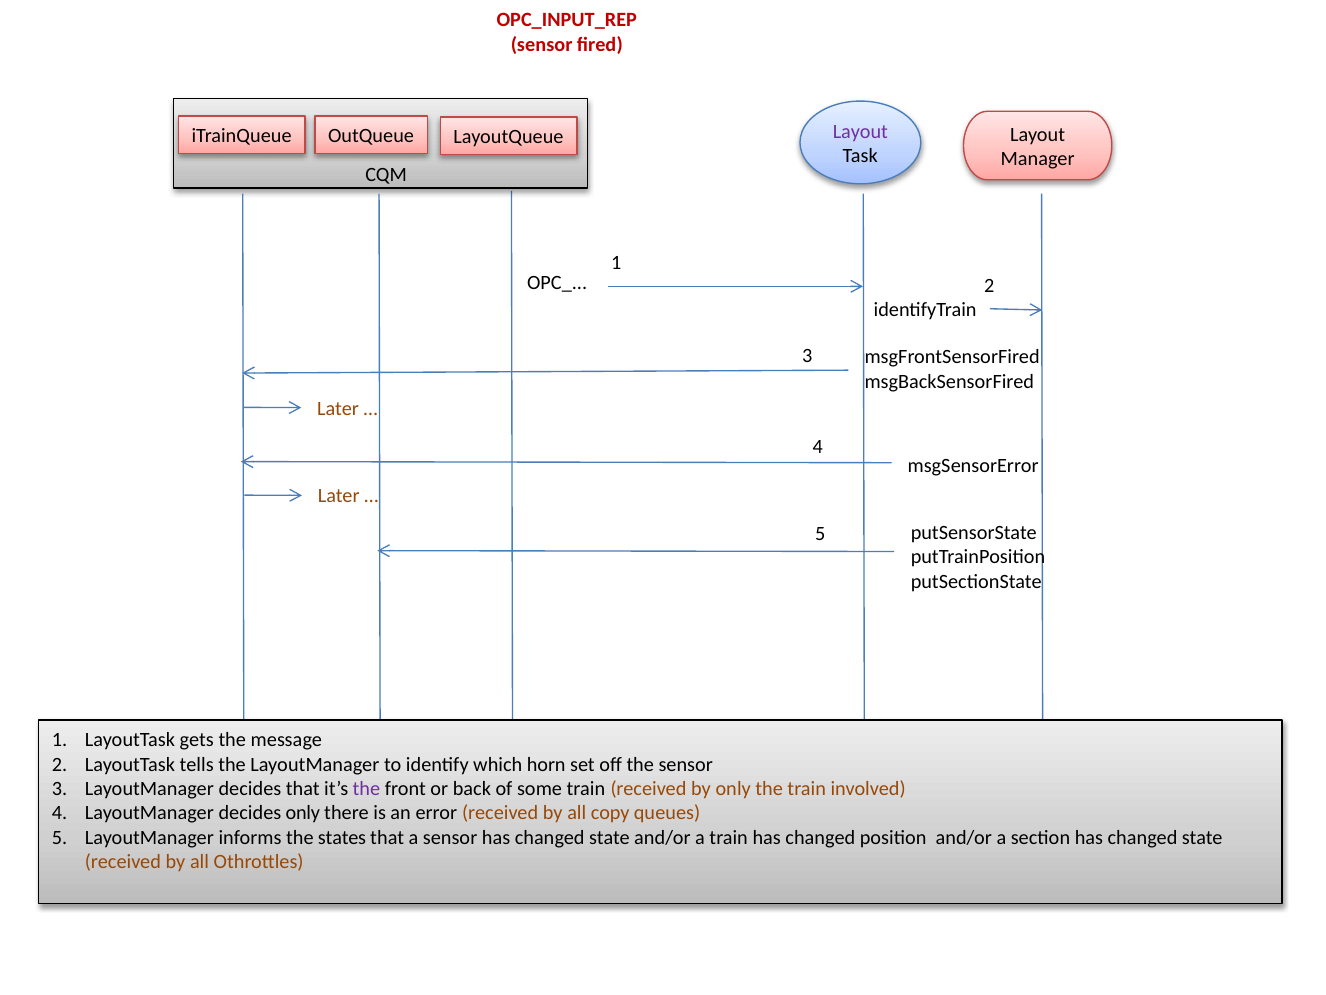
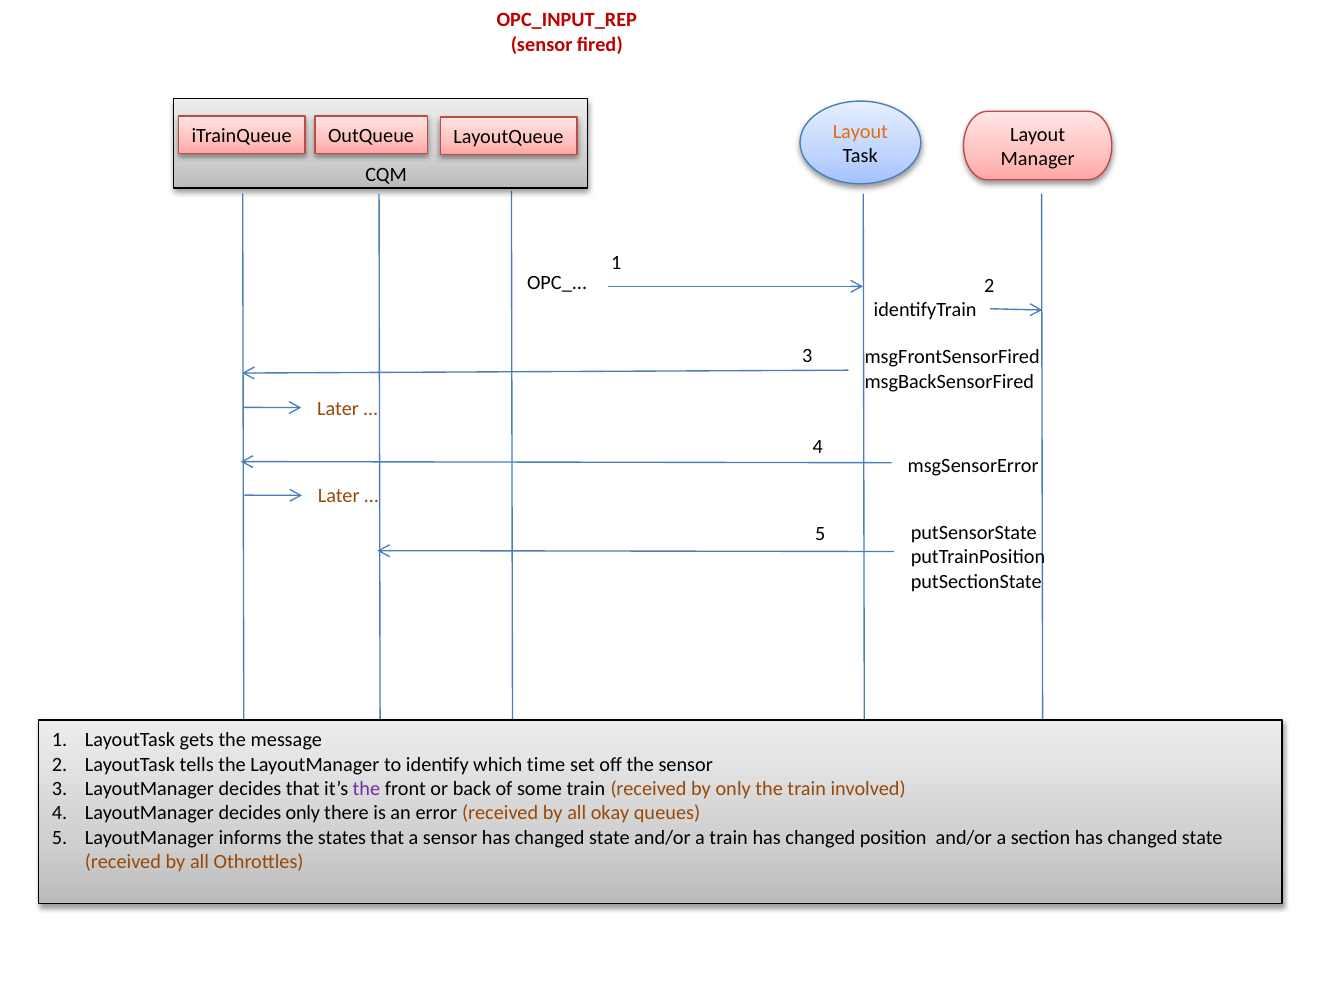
Layout colour: purple -> orange (860, 132)
horn: horn -> time (546, 764)
copy: copy -> okay (610, 813)
